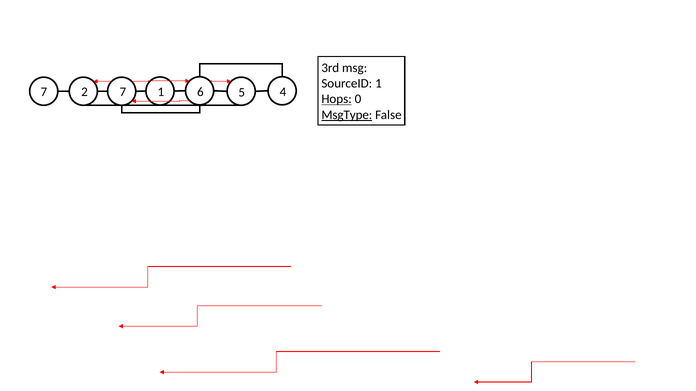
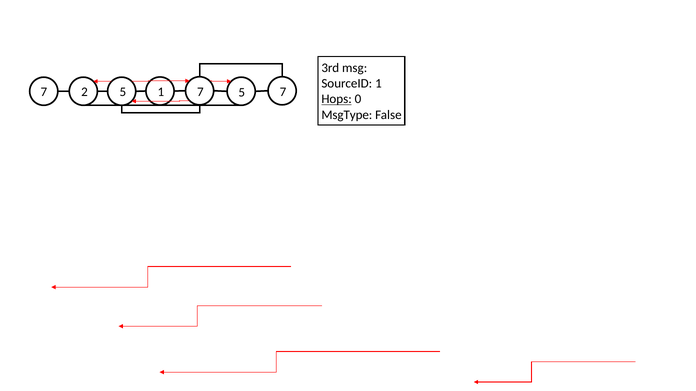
7: 7 -> 5 (123, 92)
1 6: 6 -> 7 (200, 92)
5 4: 4 -> 7 (283, 92)
MsgType underline: present -> none (347, 115)
